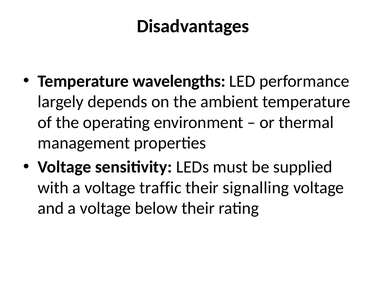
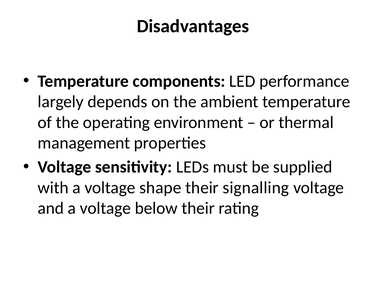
wavelengths: wavelengths -> components (179, 81)
traffic: traffic -> shape (160, 187)
